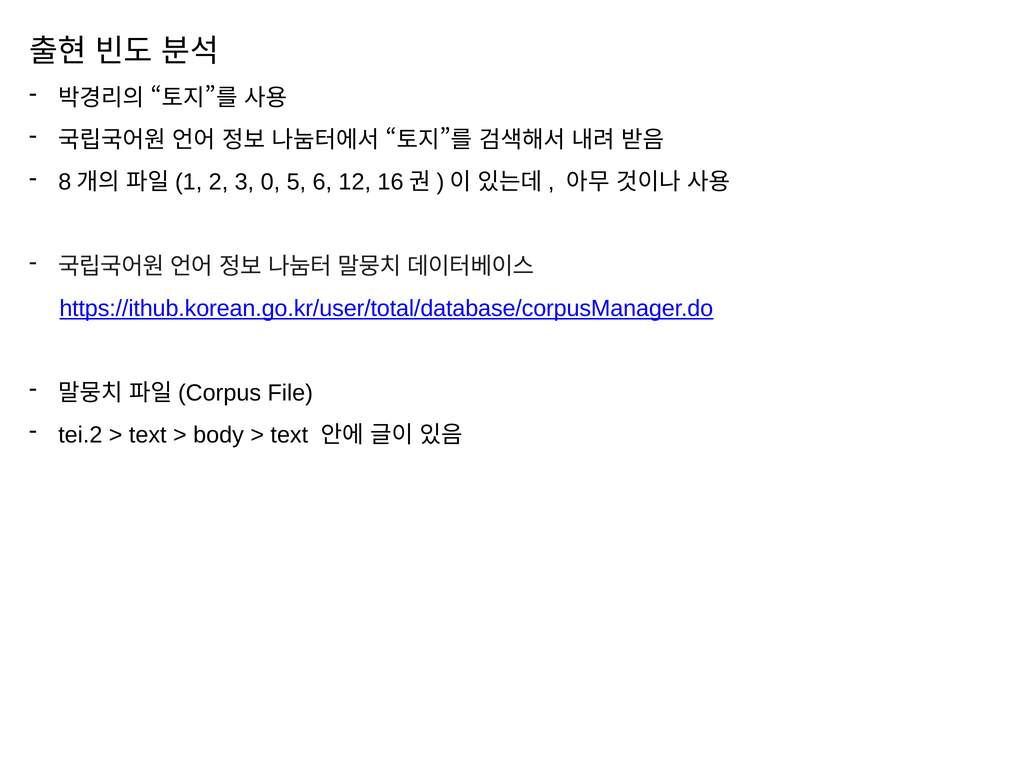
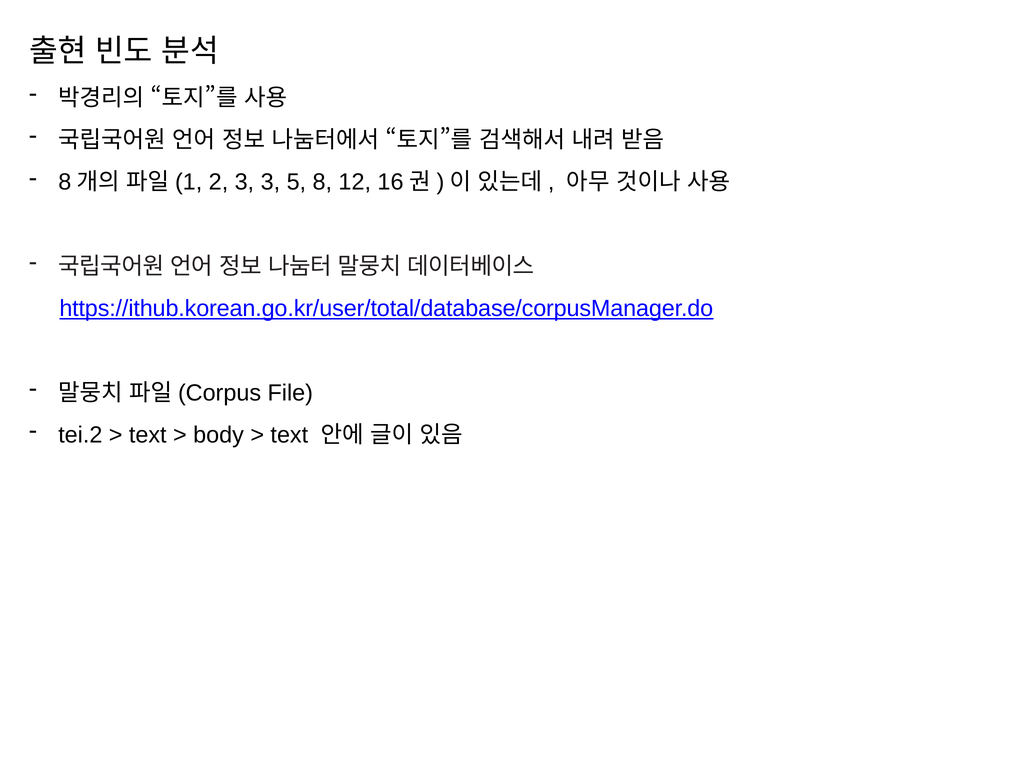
3 0: 0 -> 3 (270, 182)
6: 6 -> 8 (322, 182)
